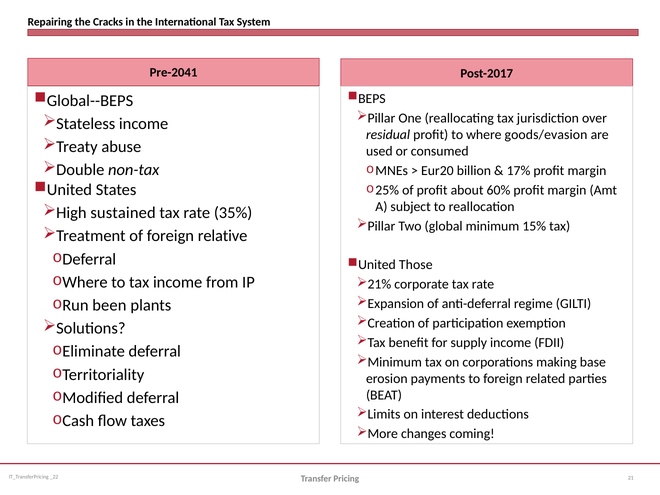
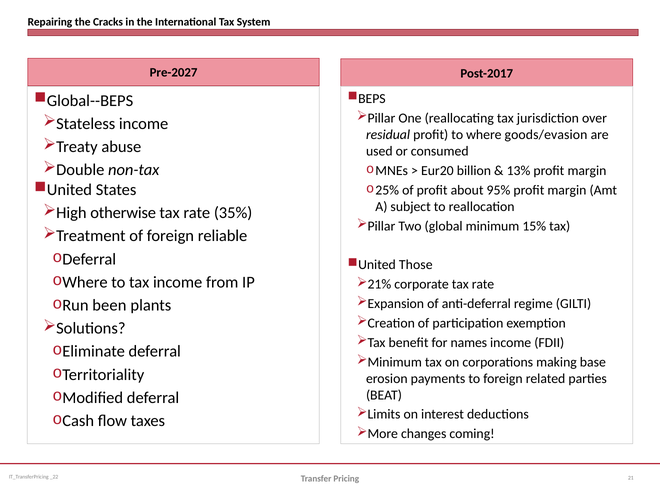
Pre-2041: Pre-2041 -> Pre-2027 (174, 73)
17%: 17% -> 13% (519, 171)
60%: 60% -> 95% (498, 190)
sustained: sustained -> otherwise (123, 213)
relative: relative -> reliable (223, 236)
supply: supply -> names (469, 343)
